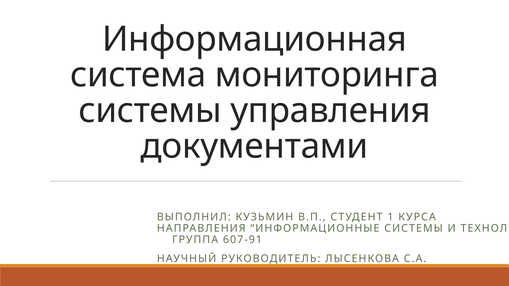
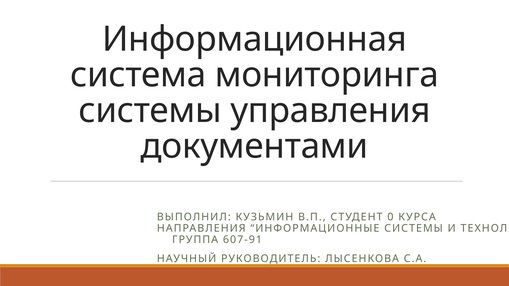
1: 1 -> 0 (390, 217)
